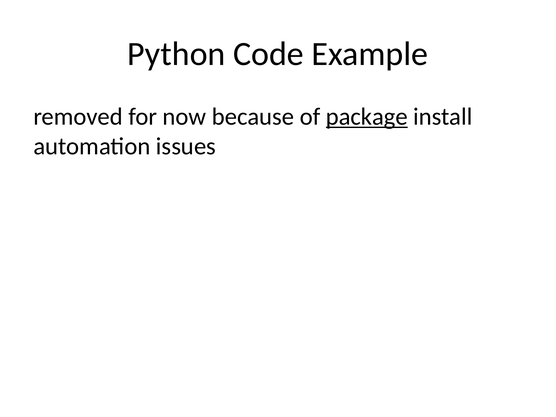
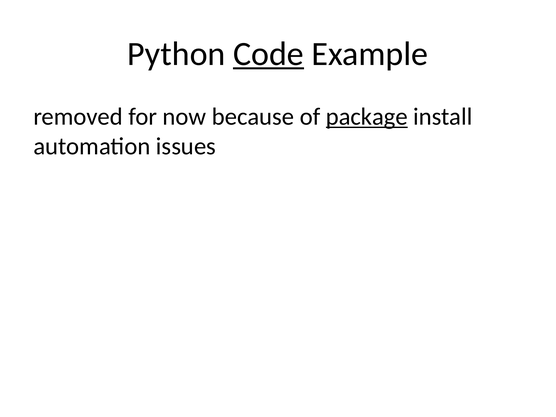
Code underline: none -> present (268, 54)
